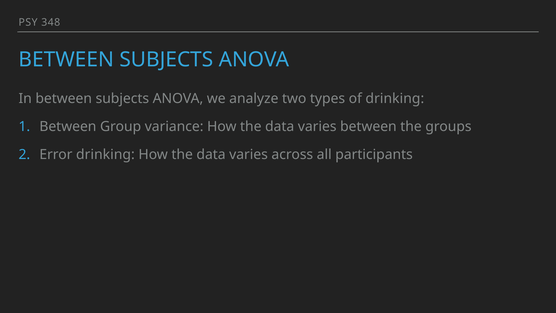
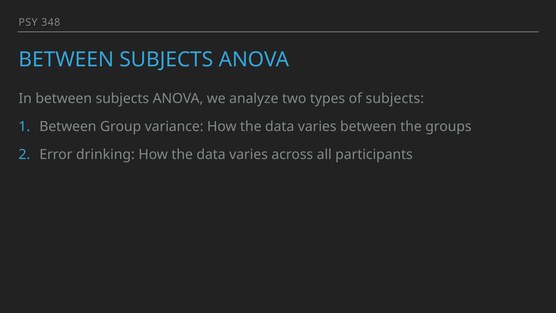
of drinking: drinking -> subjects (395, 98)
